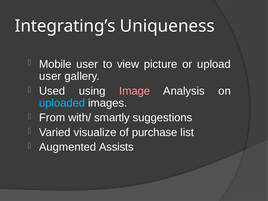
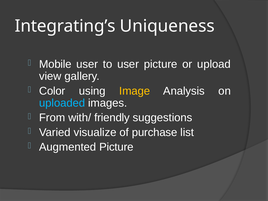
to view: view -> user (128, 64)
user: user -> view (50, 76)
Used: Used -> Color (52, 91)
Image colour: pink -> yellow (135, 91)
smartly: smartly -> friendly (112, 118)
Augmented Assists: Assists -> Picture (116, 147)
